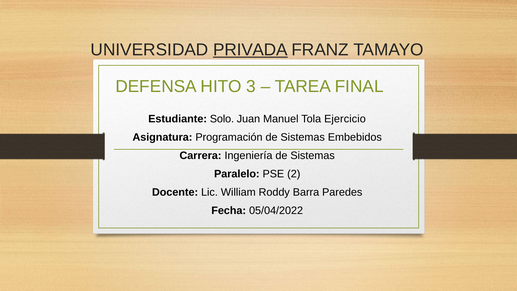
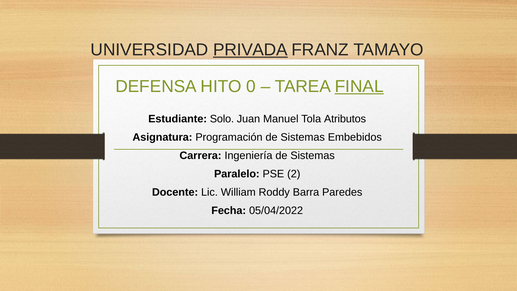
3: 3 -> 0 (251, 86)
FINAL underline: none -> present (359, 86)
Ejercicio: Ejercicio -> Atributos (345, 119)
